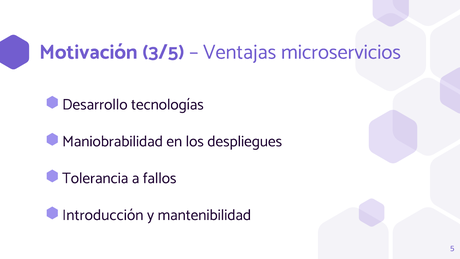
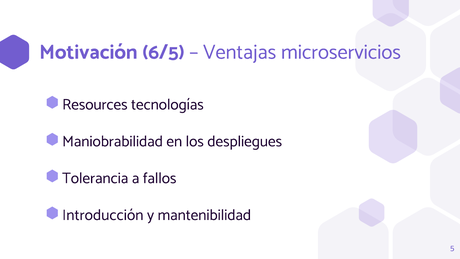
3/5: 3/5 -> 6/5 (163, 52)
Desarrollo: Desarrollo -> Resources (95, 104)
